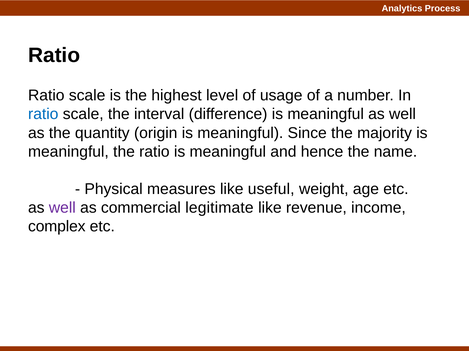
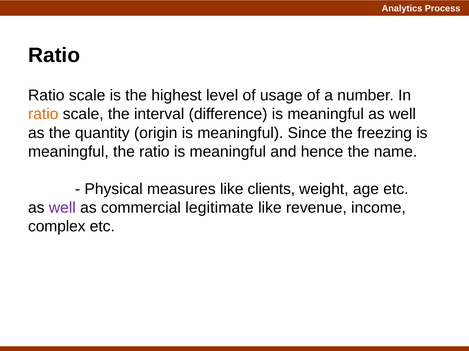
ratio colour: blue -> orange (43, 114)
majority: majority -> freezing (385, 133)
useful: useful -> clients (271, 189)
